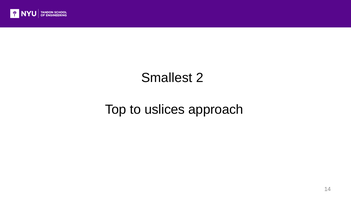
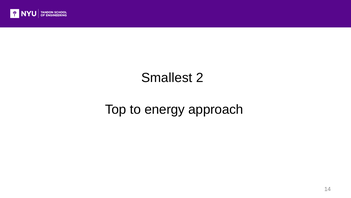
uslices: uslices -> energy (165, 109)
